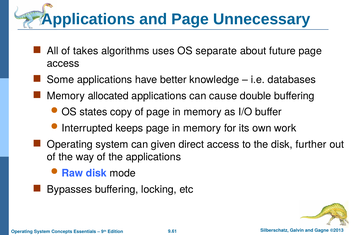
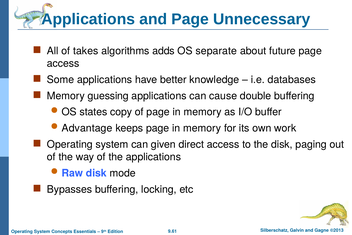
uses: uses -> adds (164, 51)
allocated: allocated -> guessing (108, 96)
Interrupted: Interrupted -> Advantage (87, 128)
further: further -> paging (311, 144)
